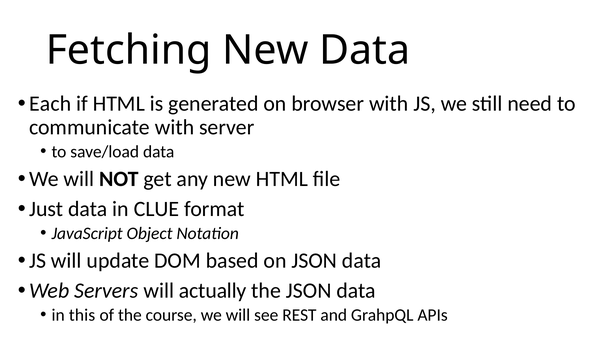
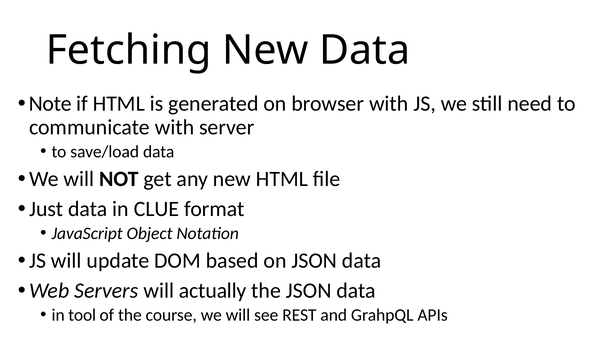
Each: Each -> Note (50, 104)
this: this -> tool (82, 315)
